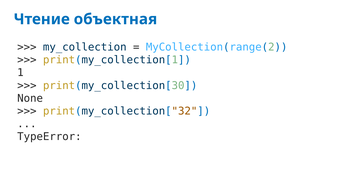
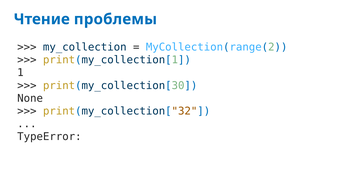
объектная: объектная -> проблемы (115, 19)
